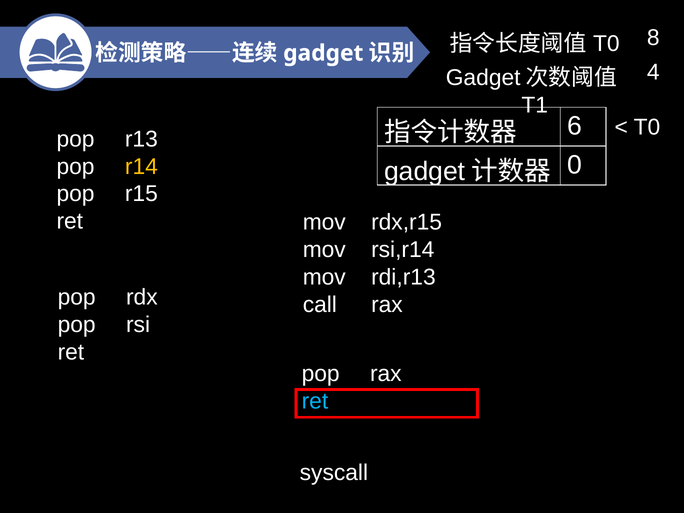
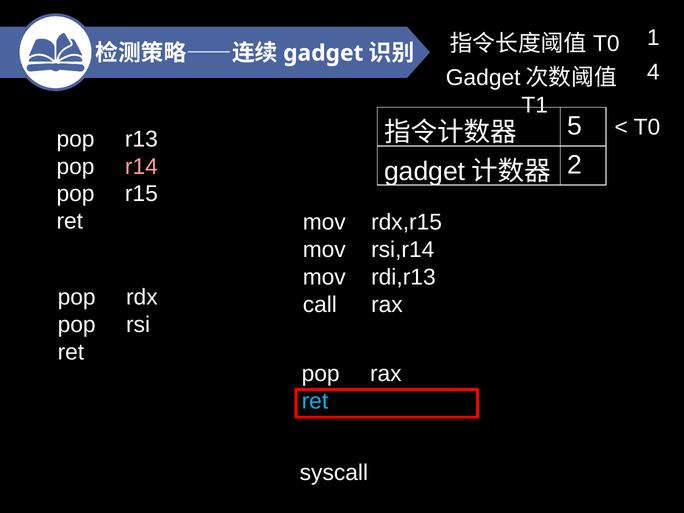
8: 8 -> 1 (653, 38)
6: 6 -> 5 (575, 126)
r14 colour: yellow -> pink (141, 167)
0: 0 -> 2 (575, 165)
